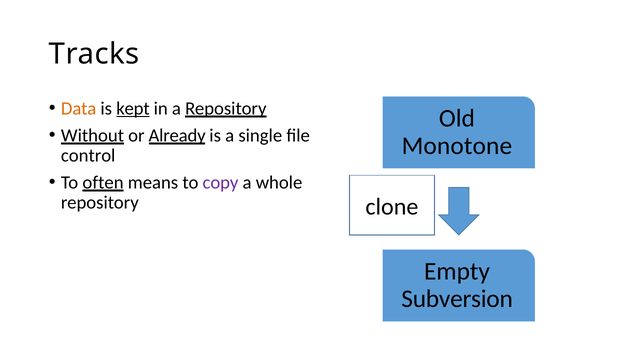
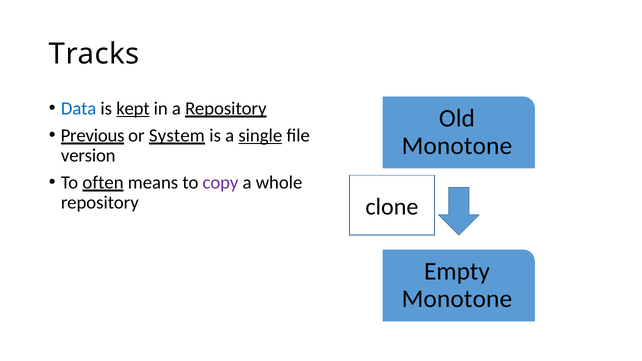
Data colour: orange -> blue (79, 109)
Without: Without -> Previous (93, 135)
Already: Already -> System (177, 135)
single underline: none -> present (260, 135)
control: control -> version (88, 156)
Subversion: Subversion -> Monotone (457, 299)
